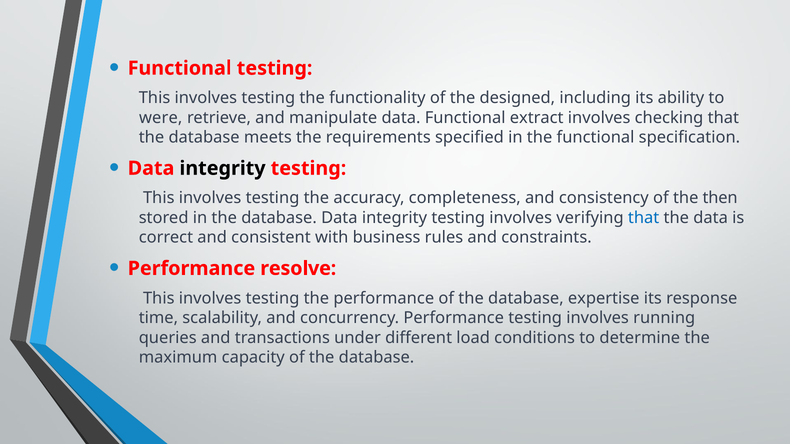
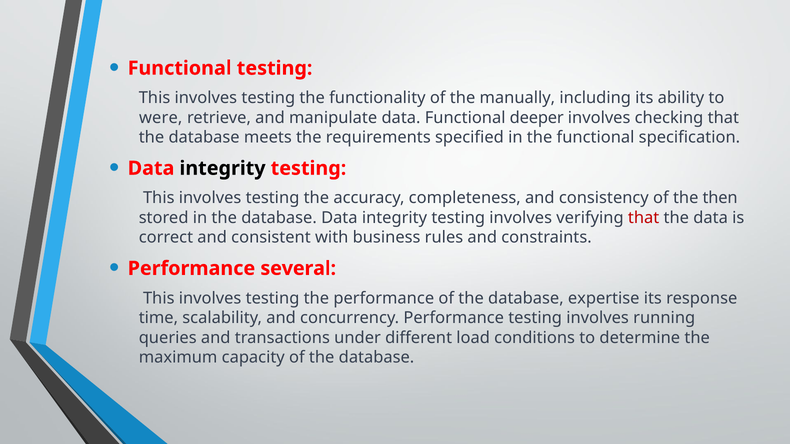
designed: designed -> manually (517, 98)
extract: extract -> deeper (537, 118)
that colour: blue -> red (644, 218)
resolve: resolve -> several (298, 269)
